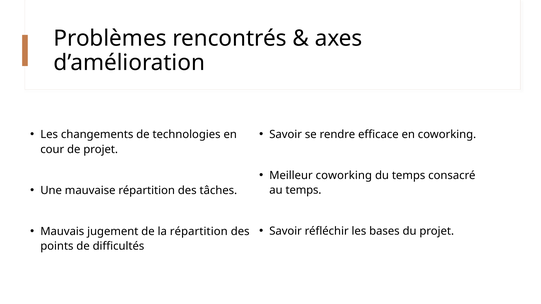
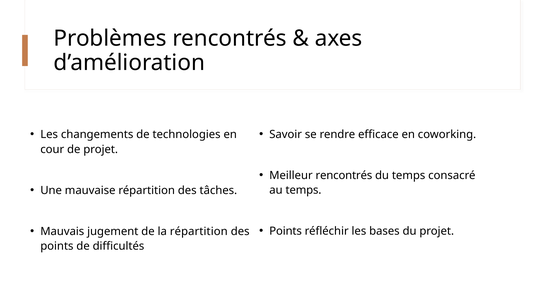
Meilleur coworking: coworking -> rencontrés (344, 176)
Savoir: Savoir -> Points (286, 231)
